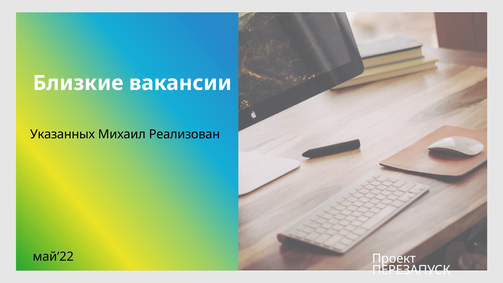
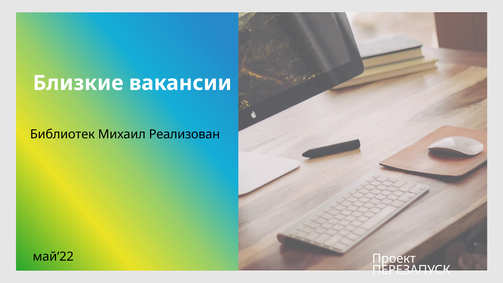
Указанных: Указанных -> Библиотек (62, 134)
